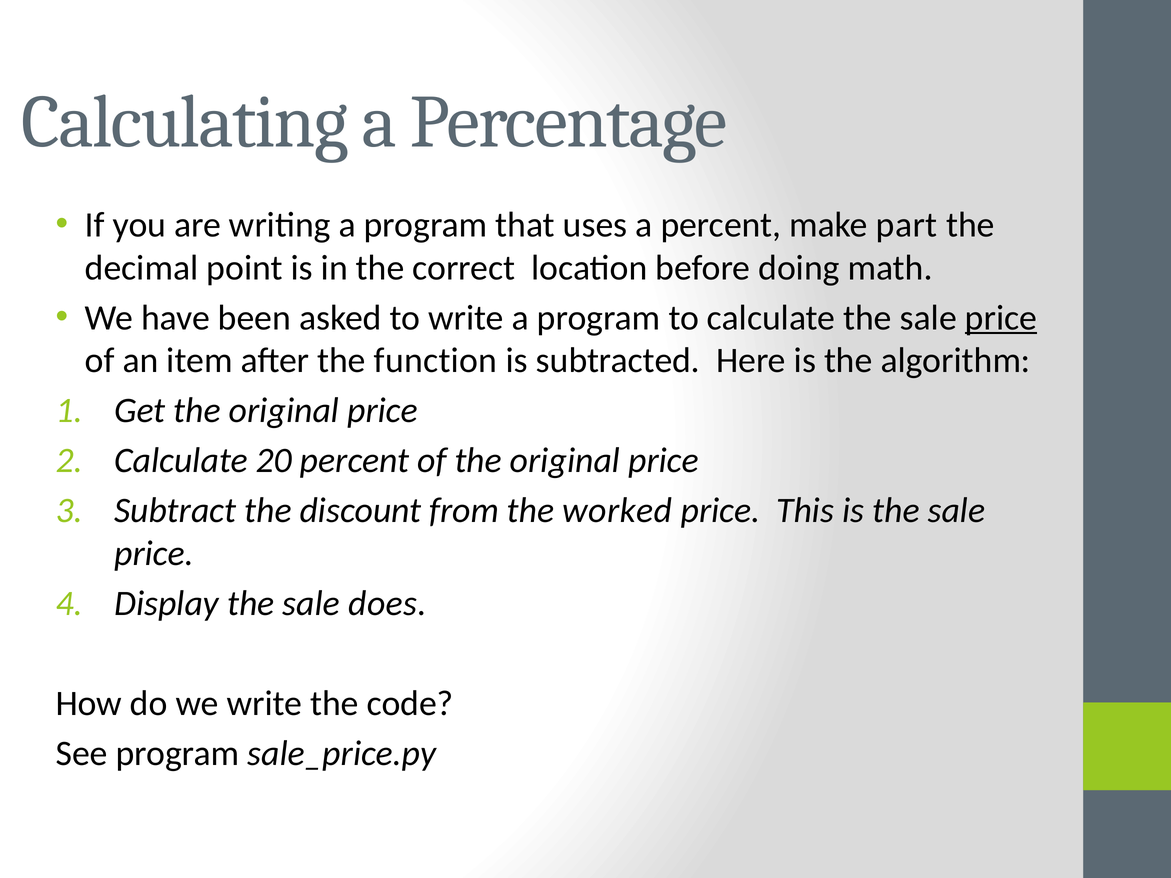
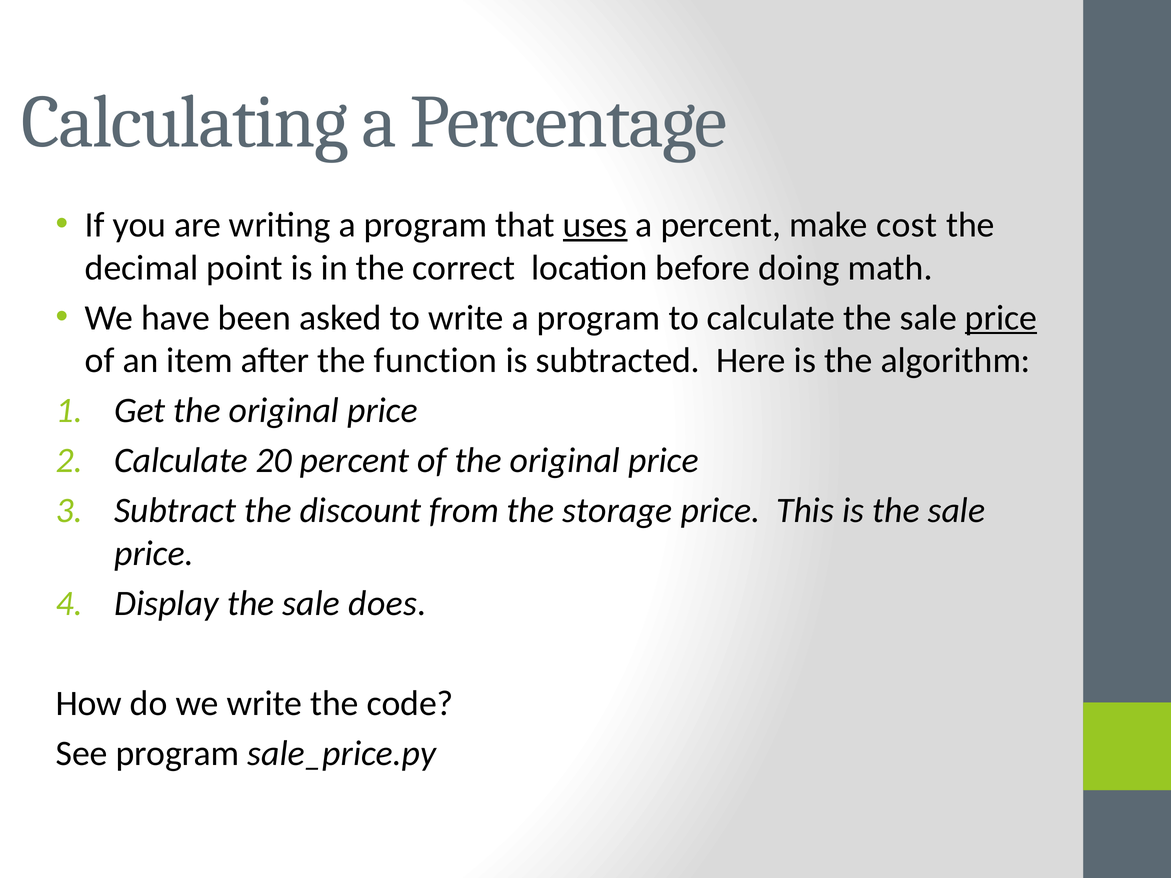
uses underline: none -> present (595, 225)
part: part -> cost (907, 225)
worked: worked -> storage (617, 511)
